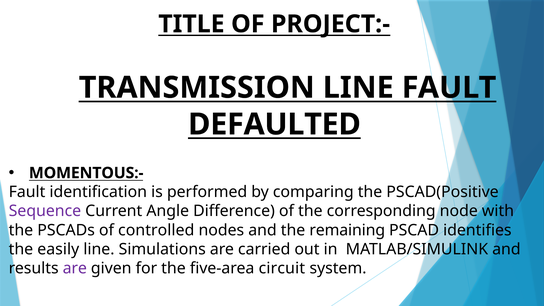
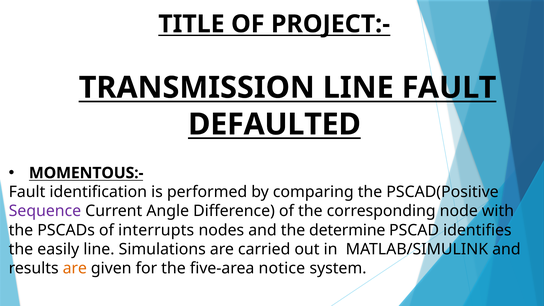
controlled: controlled -> interrupts (156, 230)
remaining: remaining -> determine (347, 230)
are colour: purple -> orange (75, 268)
circuit: circuit -> notice (282, 268)
